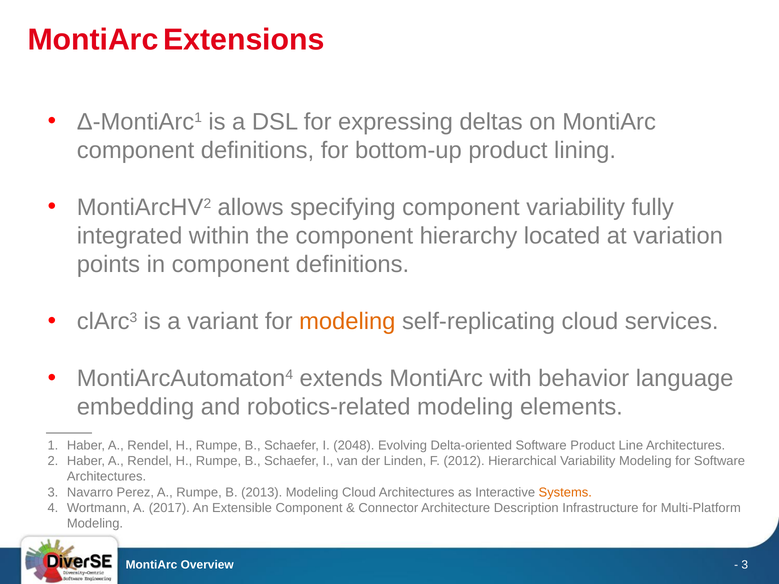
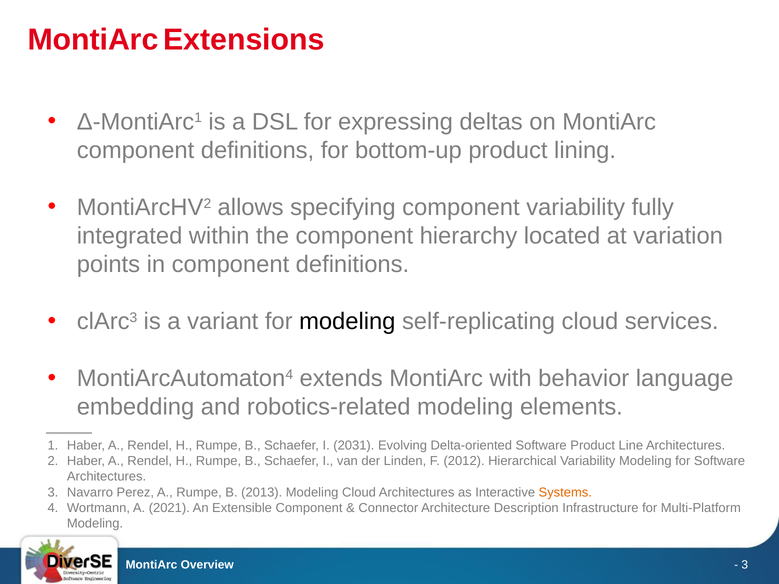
modeling colour: orange -> black (347, 322)
2048: 2048 -> 2031 (354, 446)
2017: 2017 -> 2021 (169, 508)
